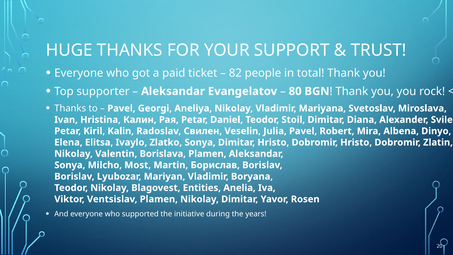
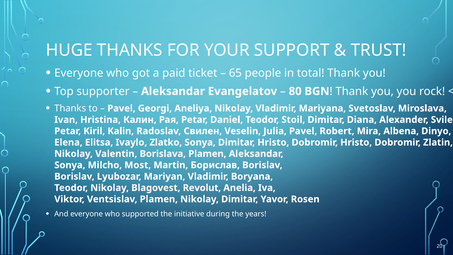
82: 82 -> 65 (235, 73)
Entities: Entities -> Revolut (202, 188)
